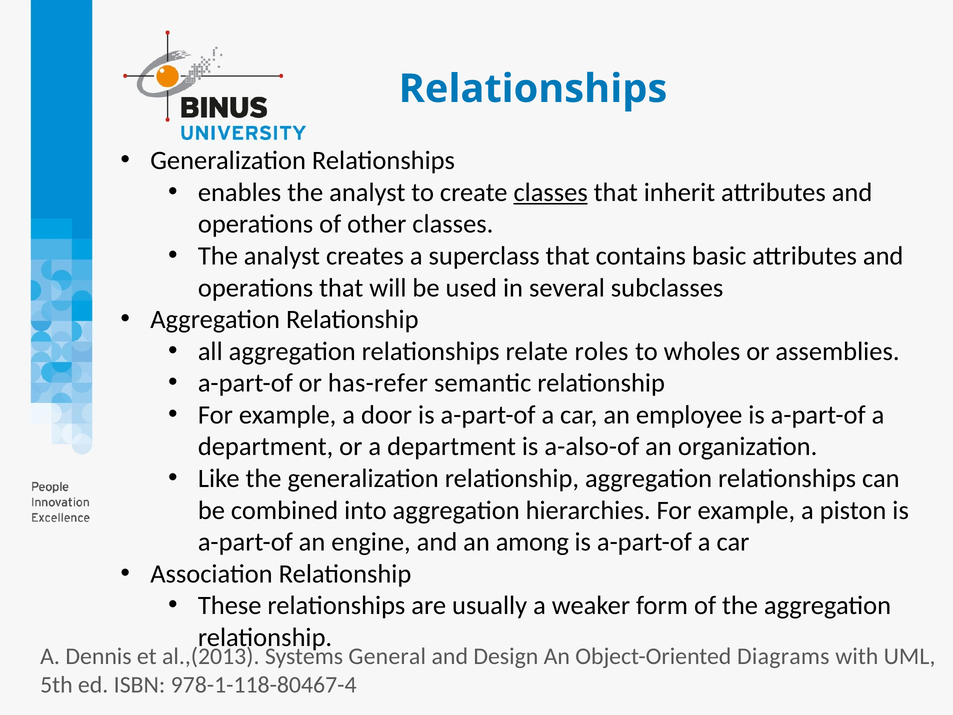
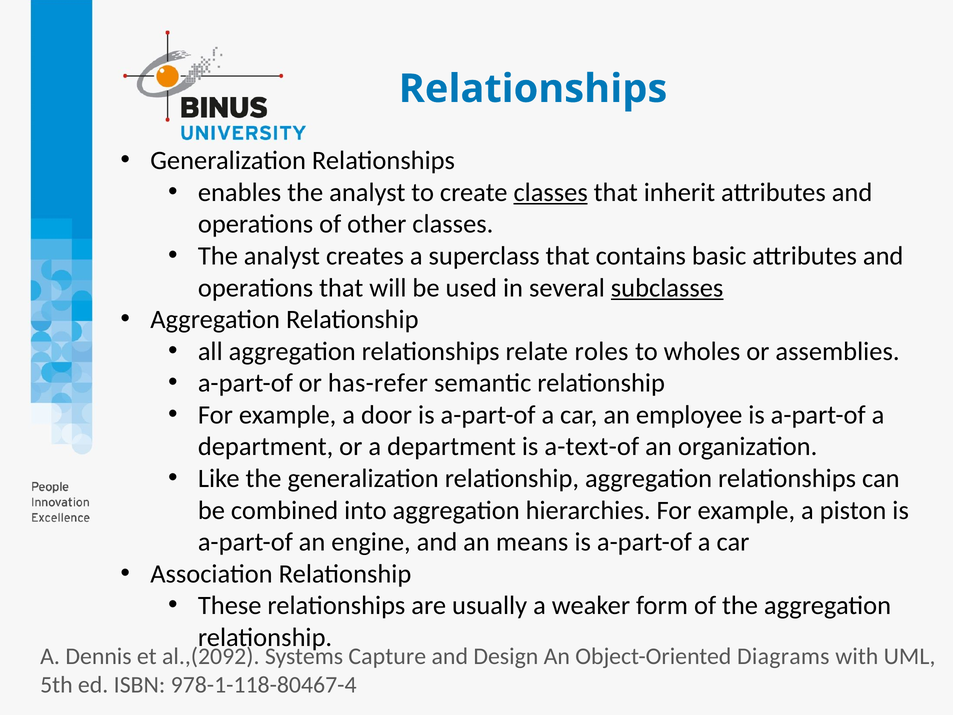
subclasses underline: none -> present (667, 288)
a-also-of: a-also-of -> a-text-of (592, 447)
among: among -> means (532, 542)
al.,(2013: al.,(2013 -> al.,(2092 (211, 656)
General: General -> Capture (387, 656)
